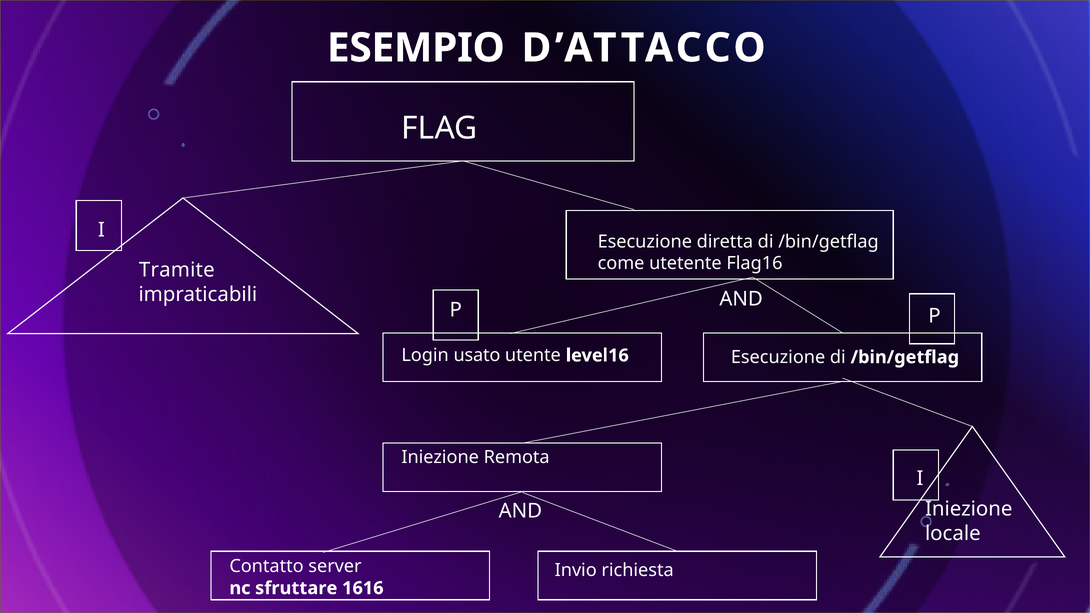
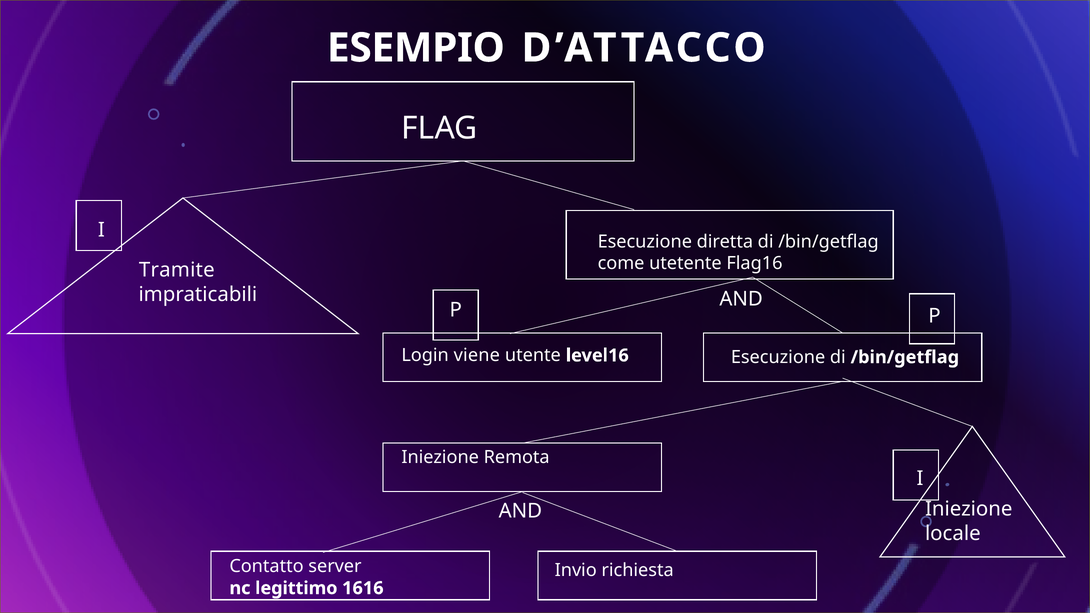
usato: usato -> viene (477, 356)
sfruttare: sfruttare -> legittimo (296, 588)
